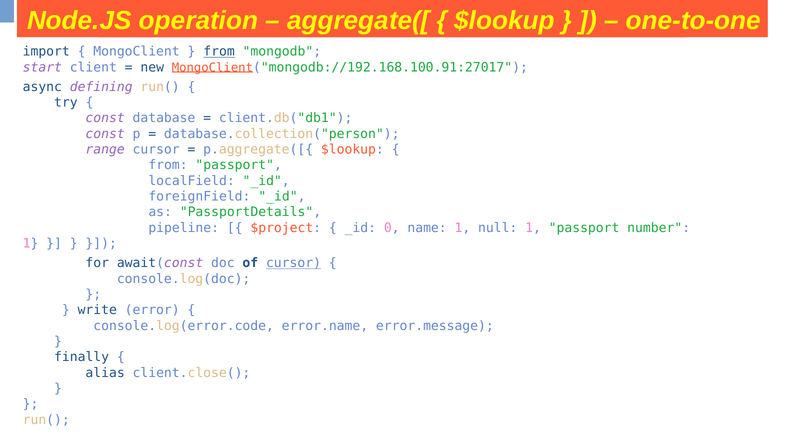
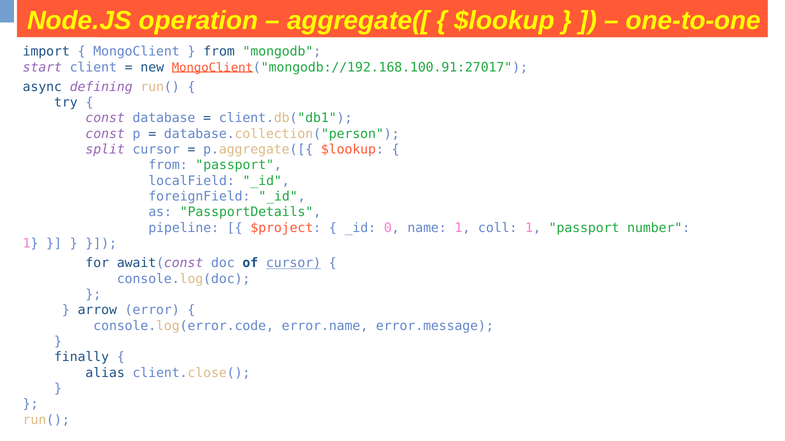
from underline: present -> none (219, 52)
range: range -> split (105, 150)
null: null -> coll (498, 228)
write: write -> arrow (97, 311)
